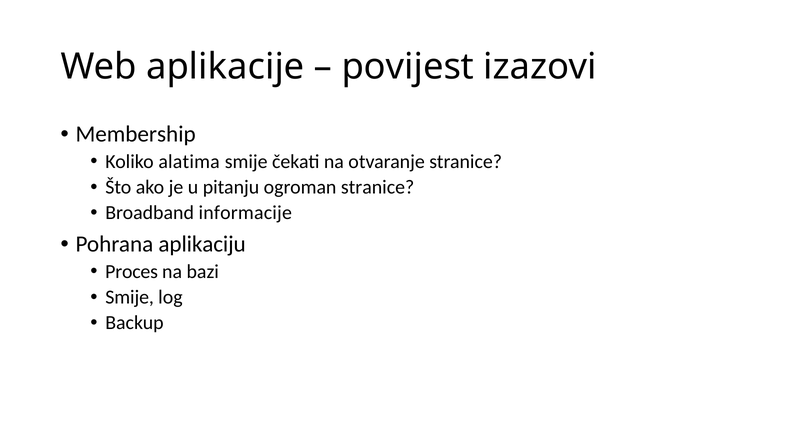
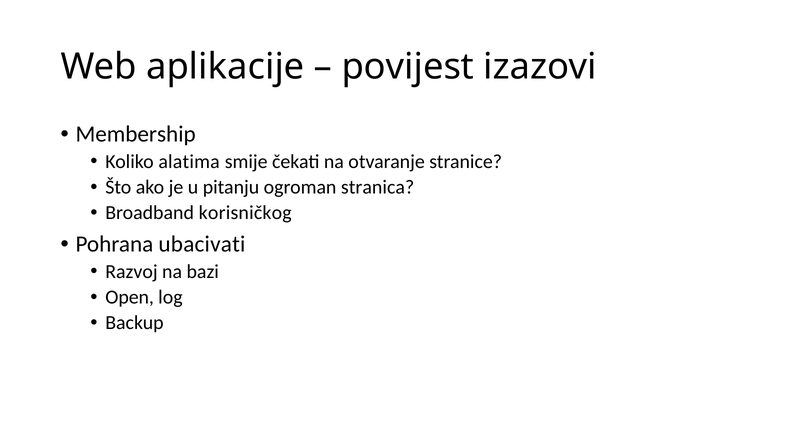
ogroman stranice: stranice -> stranica (378, 187)
informacije: informacije -> korisničkog (245, 213)
aplikaciju: aplikaciju -> ubacivati (202, 244)
Proces: Proces -> Razvoj (131, 272)
Smije: Smije -> Open (130, 297)
